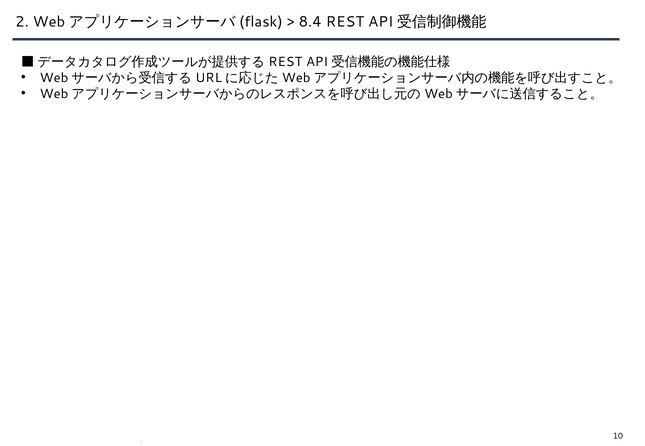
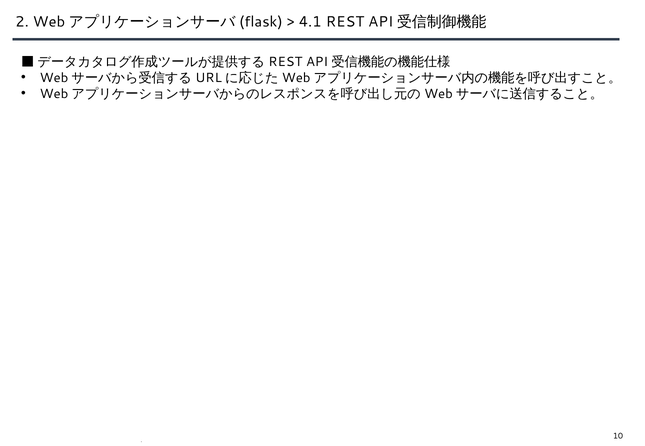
8.4: 8.4 -> 4.1 (310, 22)
